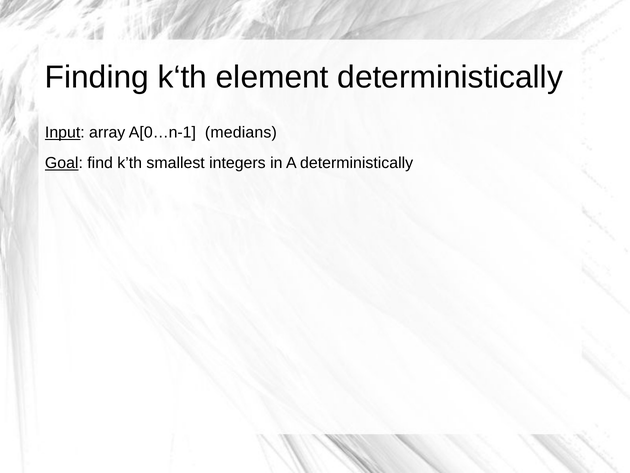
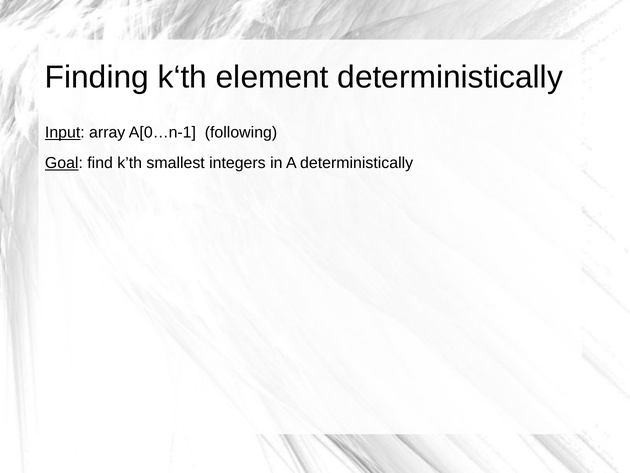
medians: medians -> following (241, 132)
